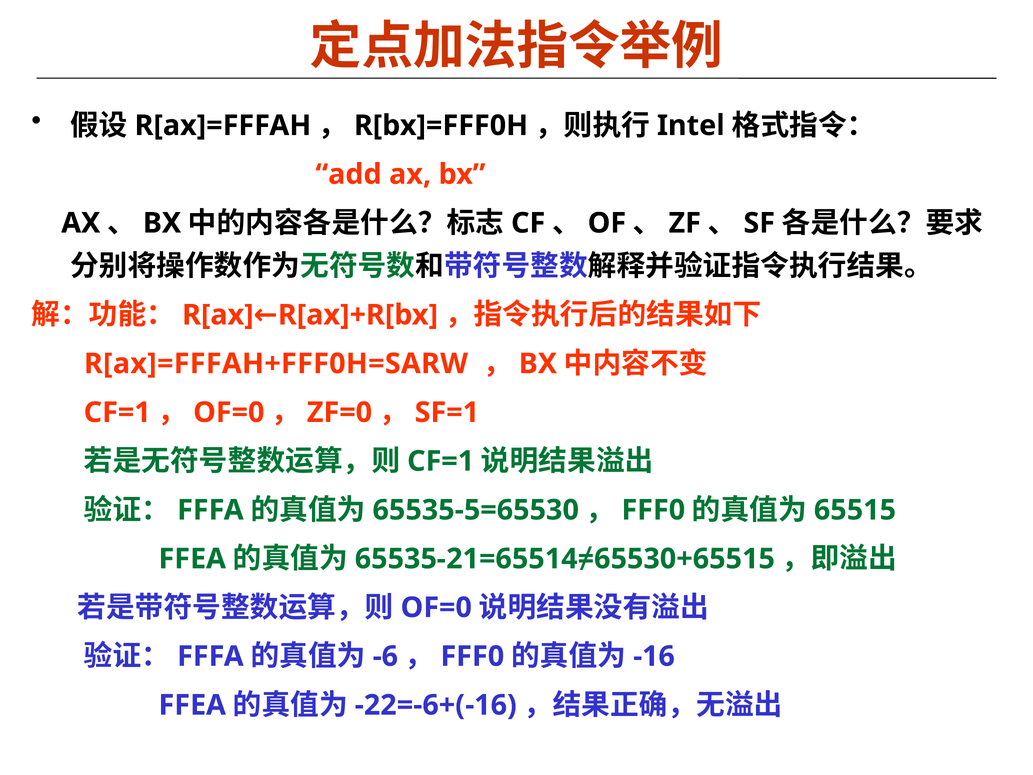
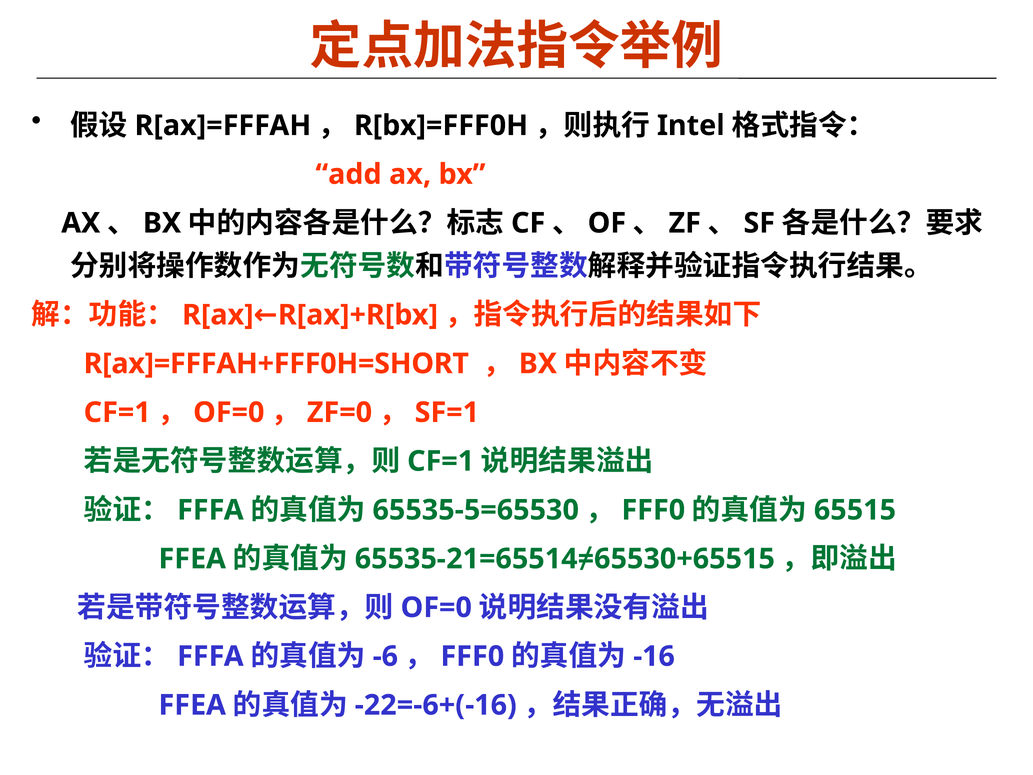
R[ax]=FFFAH+FFF0H=SARW: R[ax]=FFFAH+FFF0H=SARW -> R[ax]=FFFAH+FFF0H=SHORT (276, 364)
